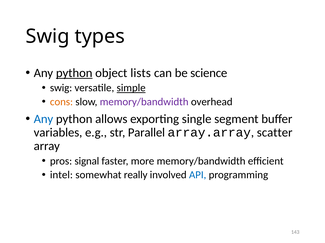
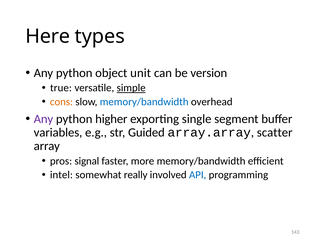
Swig: Swig -> Here (48, 36)
python underline: present -> none (74, 73)
lists: lists -> unit (141, 73)
science: science -> version (209, 73)
swig: swig -> true (61, 88)
memory/bandwidth colour: purple -> blue (144, 102)
Any colour: blue -> purple (43, 119)
allows: allows -> higher (111, 119)
Parallel: Parallel -> Guided (146, 133)
